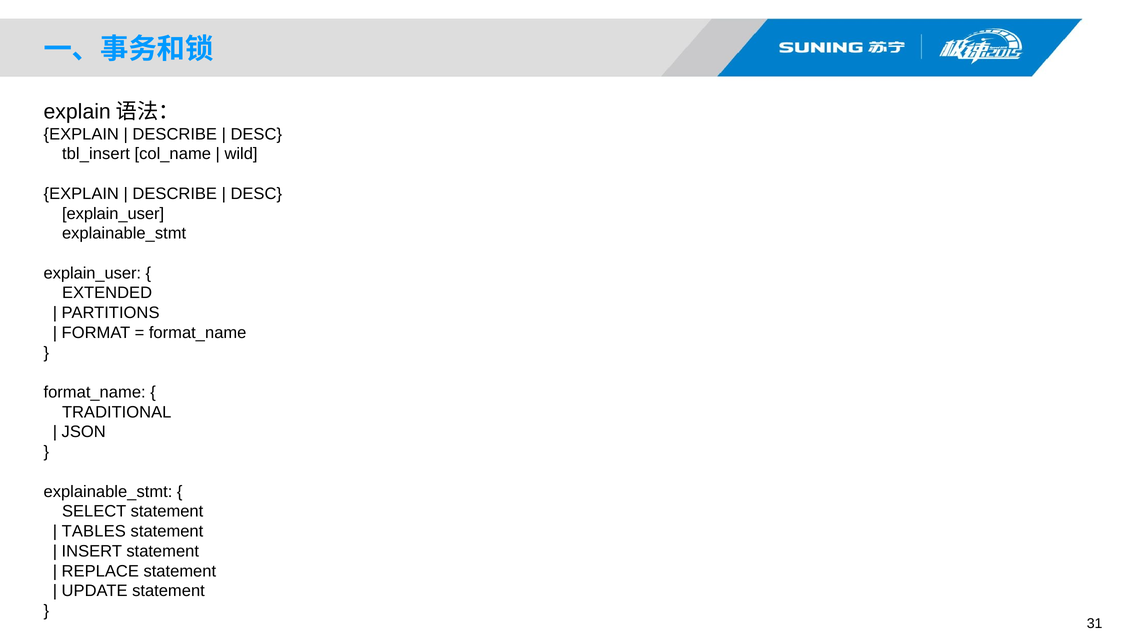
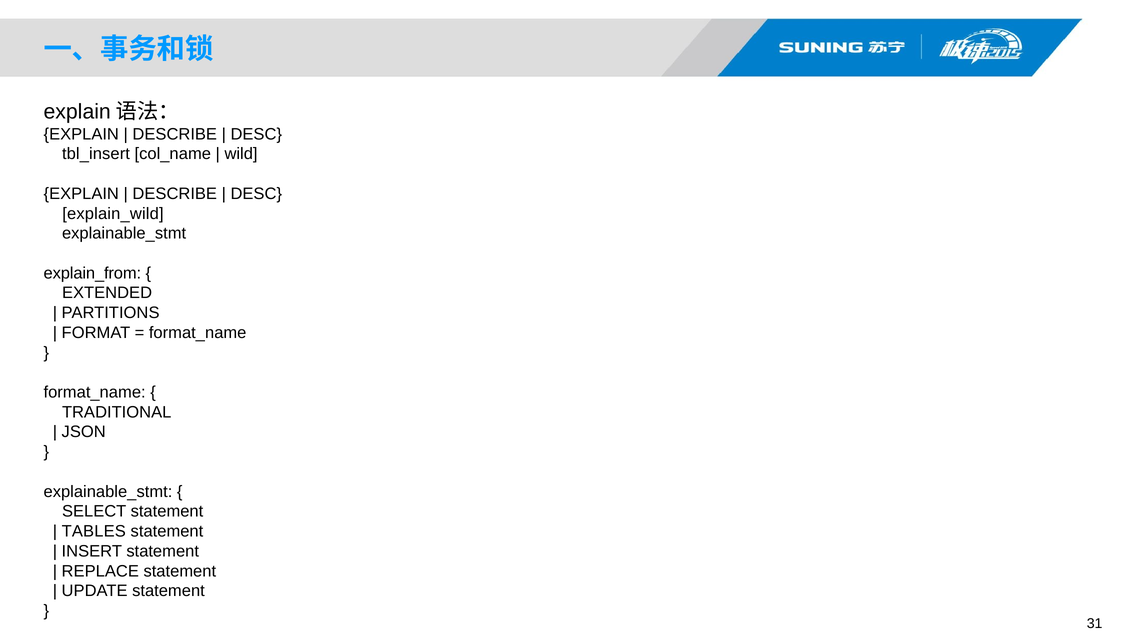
explain_user: explain_user -> explain_wild (113, 213)
explain_user: explain_user -> explain_from (92, 273)
